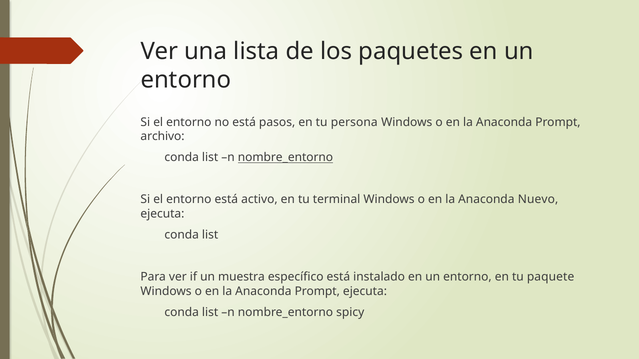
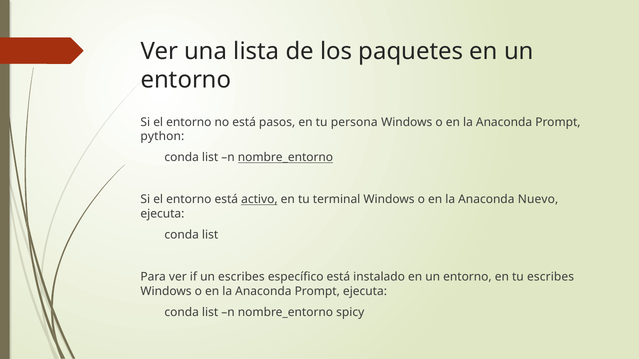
archivo: archivo -> python (162, 137)
activo underline: none -> present (259, 200)
un muestra: muestra -> escribes (241, 277)
tu paquete: paquete -> escribes (551, 277)
